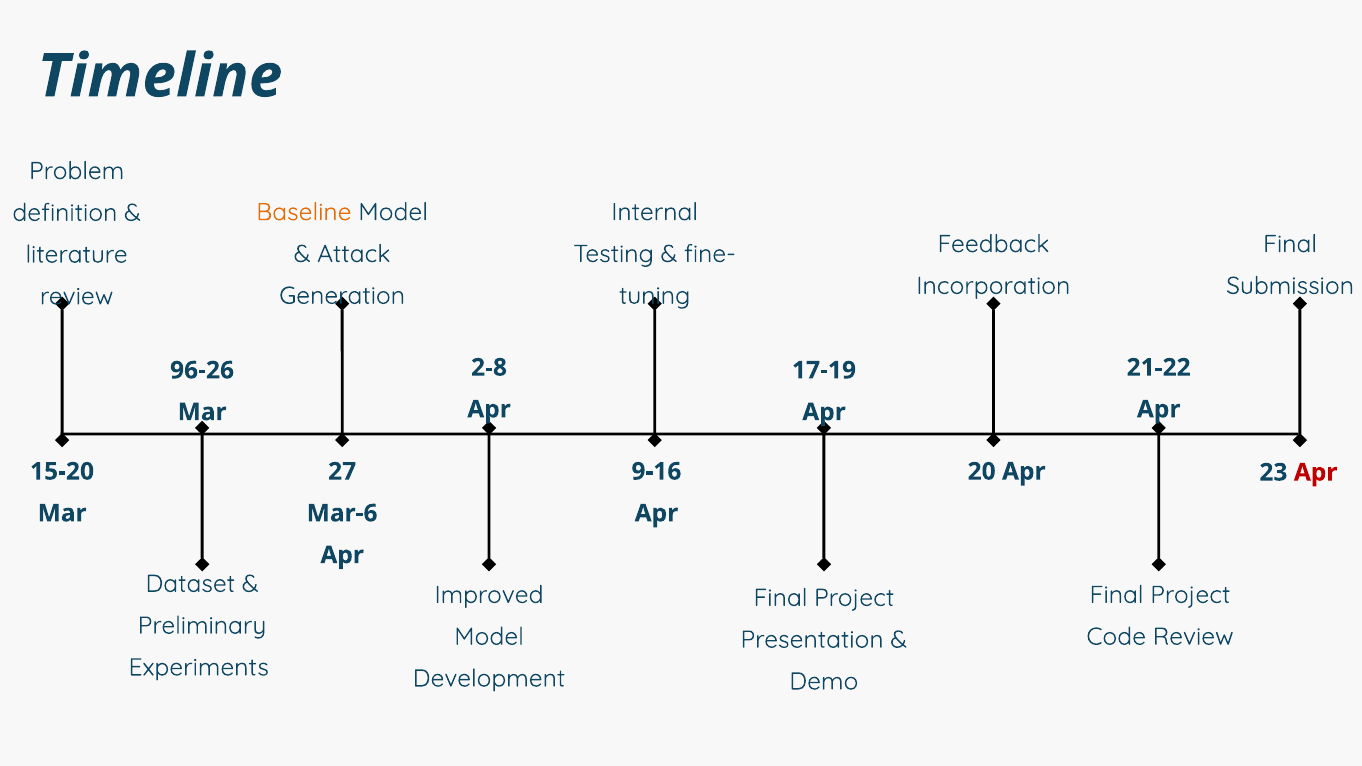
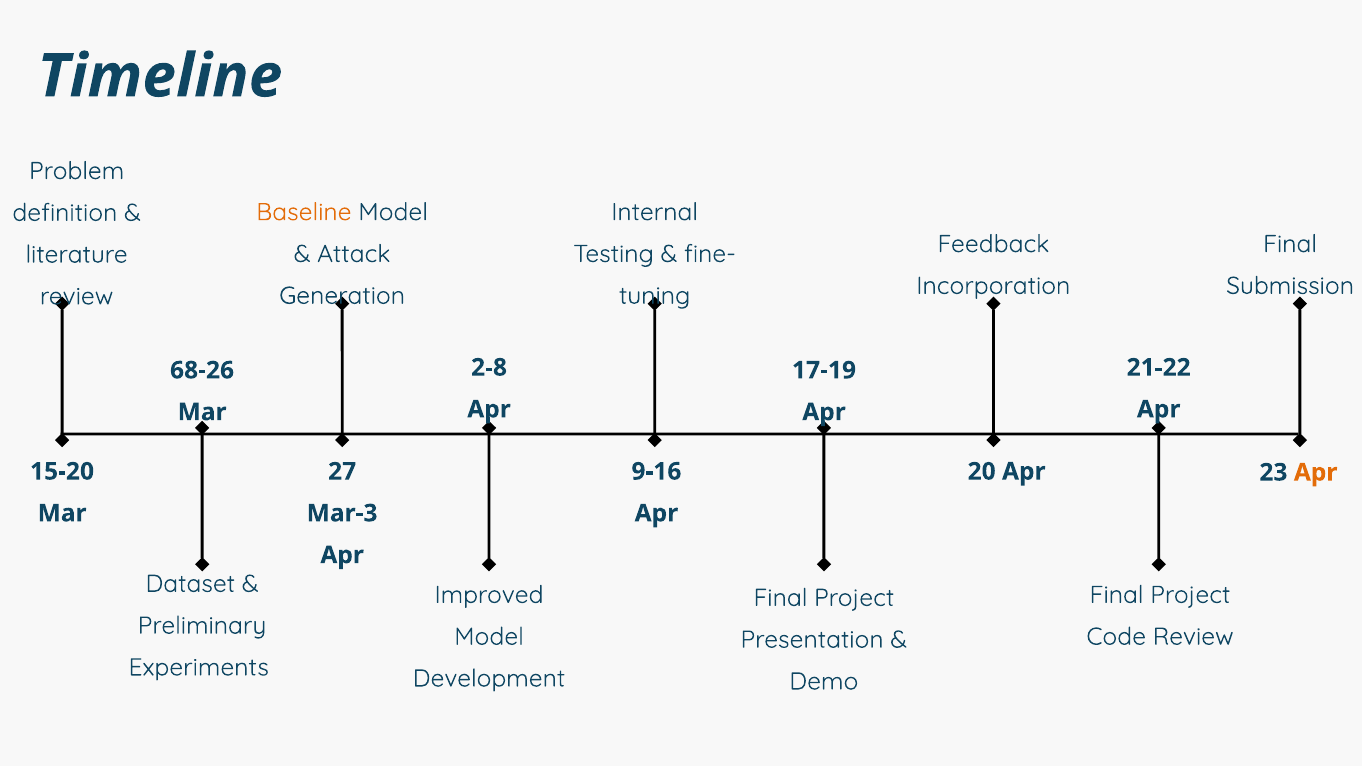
96-26: 96-26 -> 68-26 (202, 370)
Apr colour: red -> orange (1316, 473)
Mar-6: Mar-6 -> Mar-3 (342, 513)
